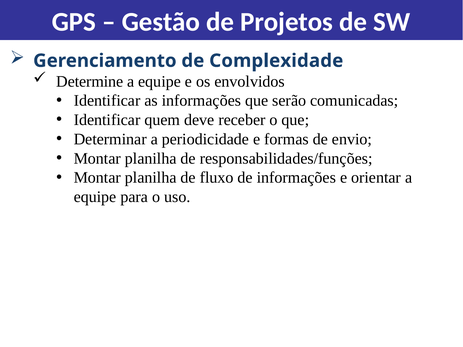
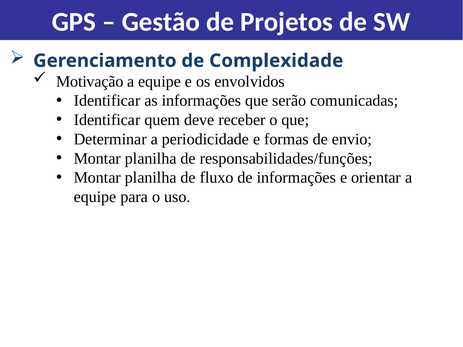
Determine: Determine -> Motivação (90, 81)
